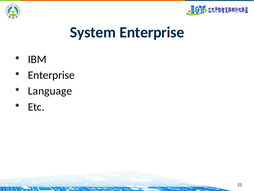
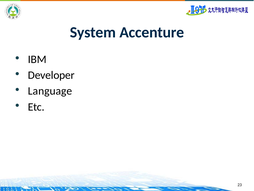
System Enterprise: Enterprise -> Accenture (152, 32)
Enterprise: Enterprise -> Developer (51, 75)
